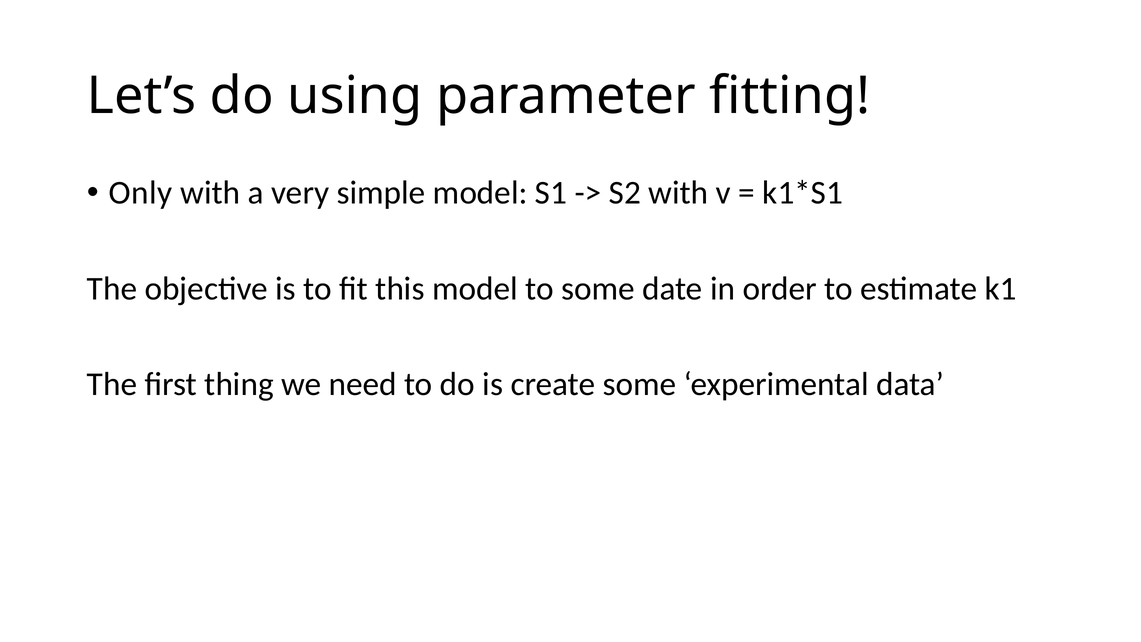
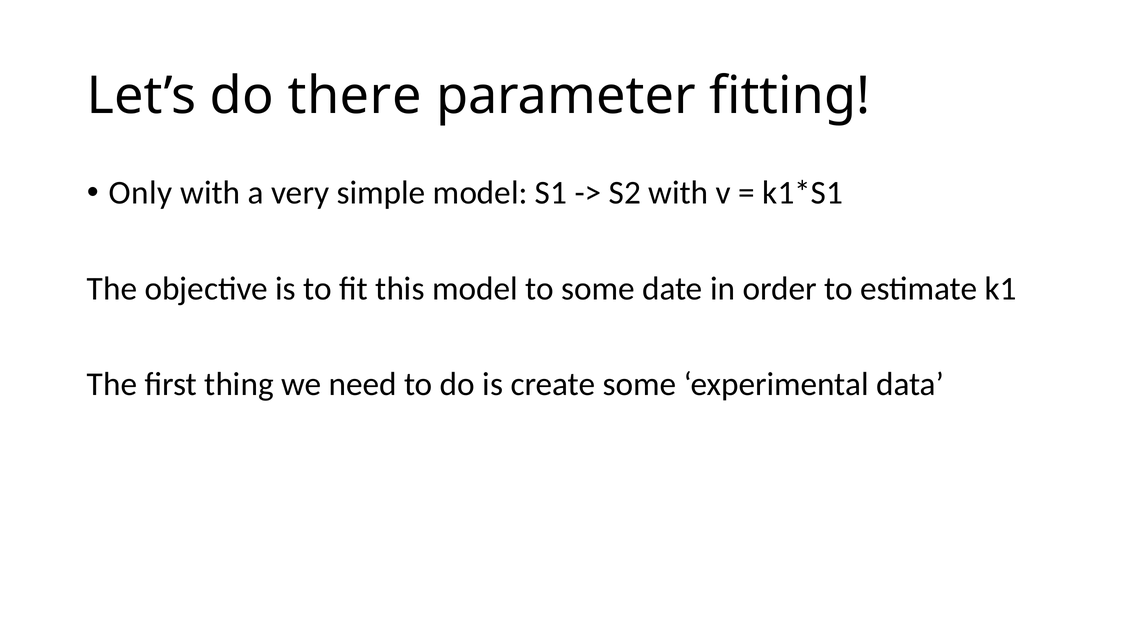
using: using -> there (355, 96)
